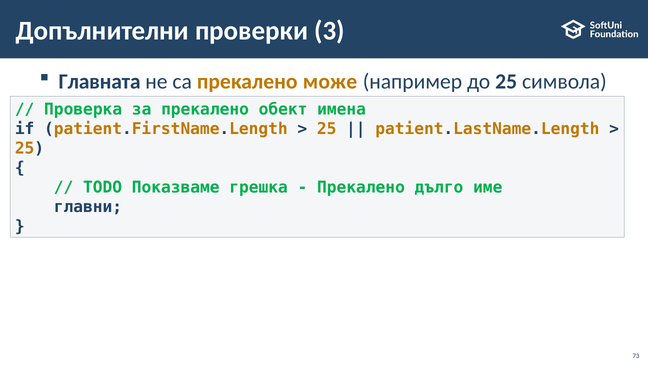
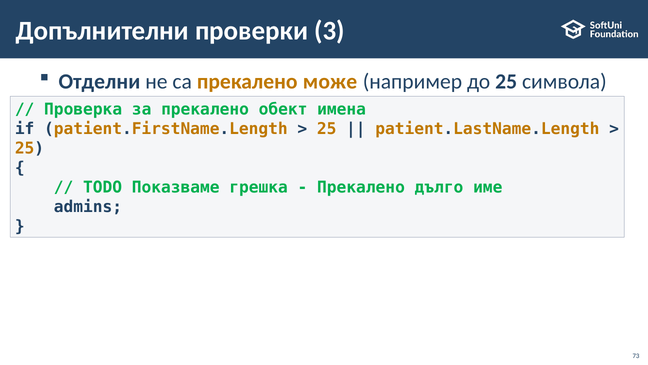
Главната: Главната -> Отделни (99, 81)
главни: главни -> admins (88, 207)
